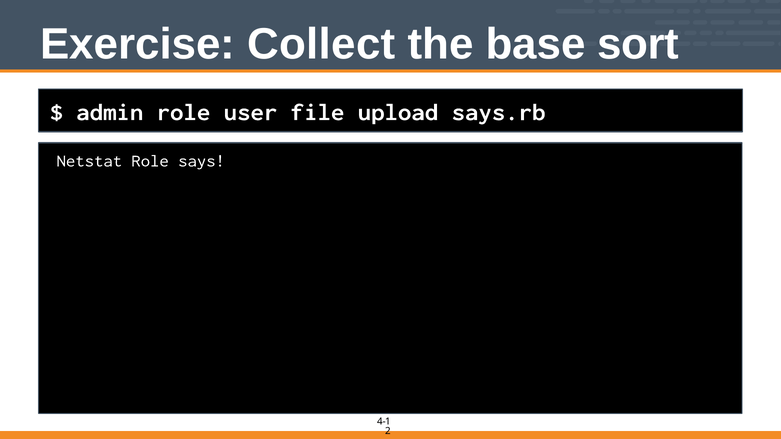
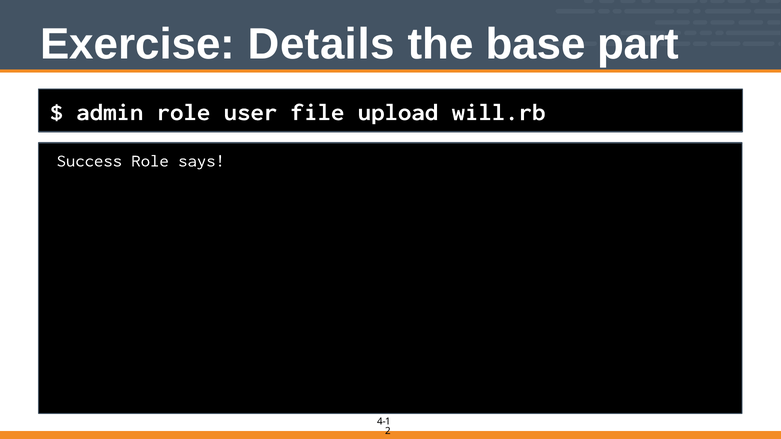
Collect: Collect -> Details (321, 44)
sort: sort -> part (638, 44)
says.rb: says.rb -> will.rb (499, 112)
Netstat: Netstat -> Success (89, 161)
